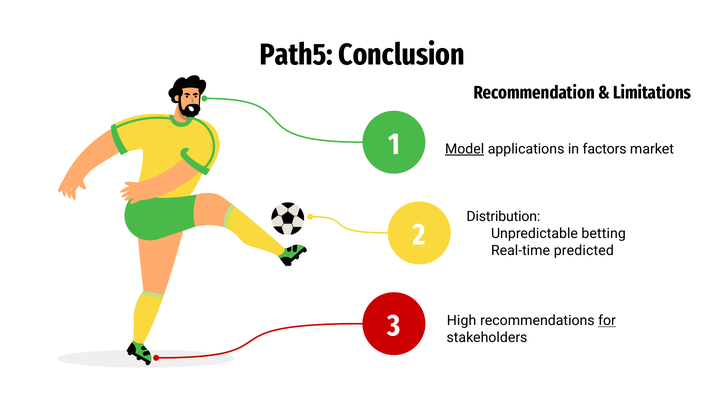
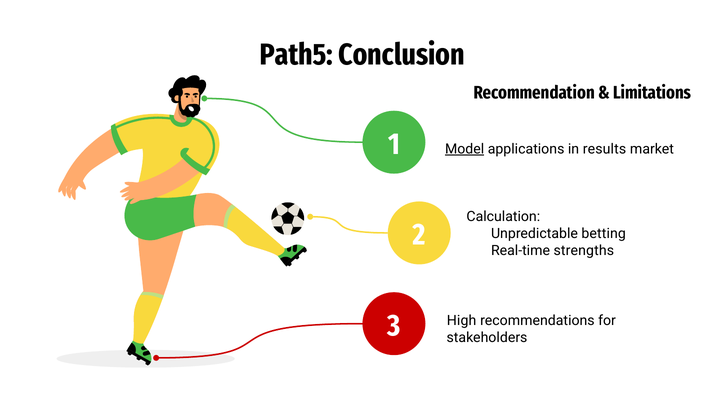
factors: factors -> results (604, 149)
Distribution: Distribution -> Calculation (503, 216)
predicted: predicted -> strengths (584, 250)
for underline: present -> none (607, 321)
